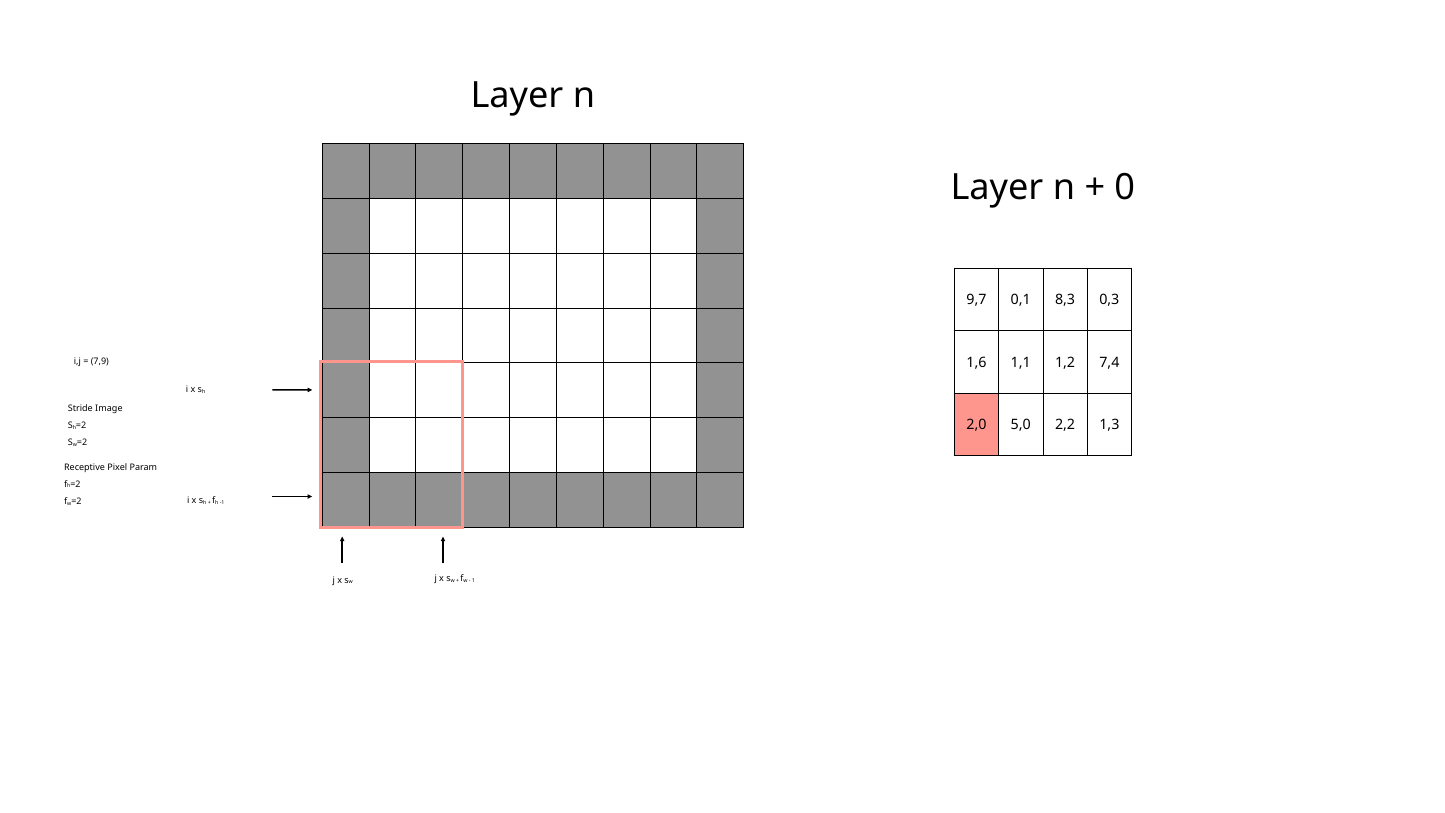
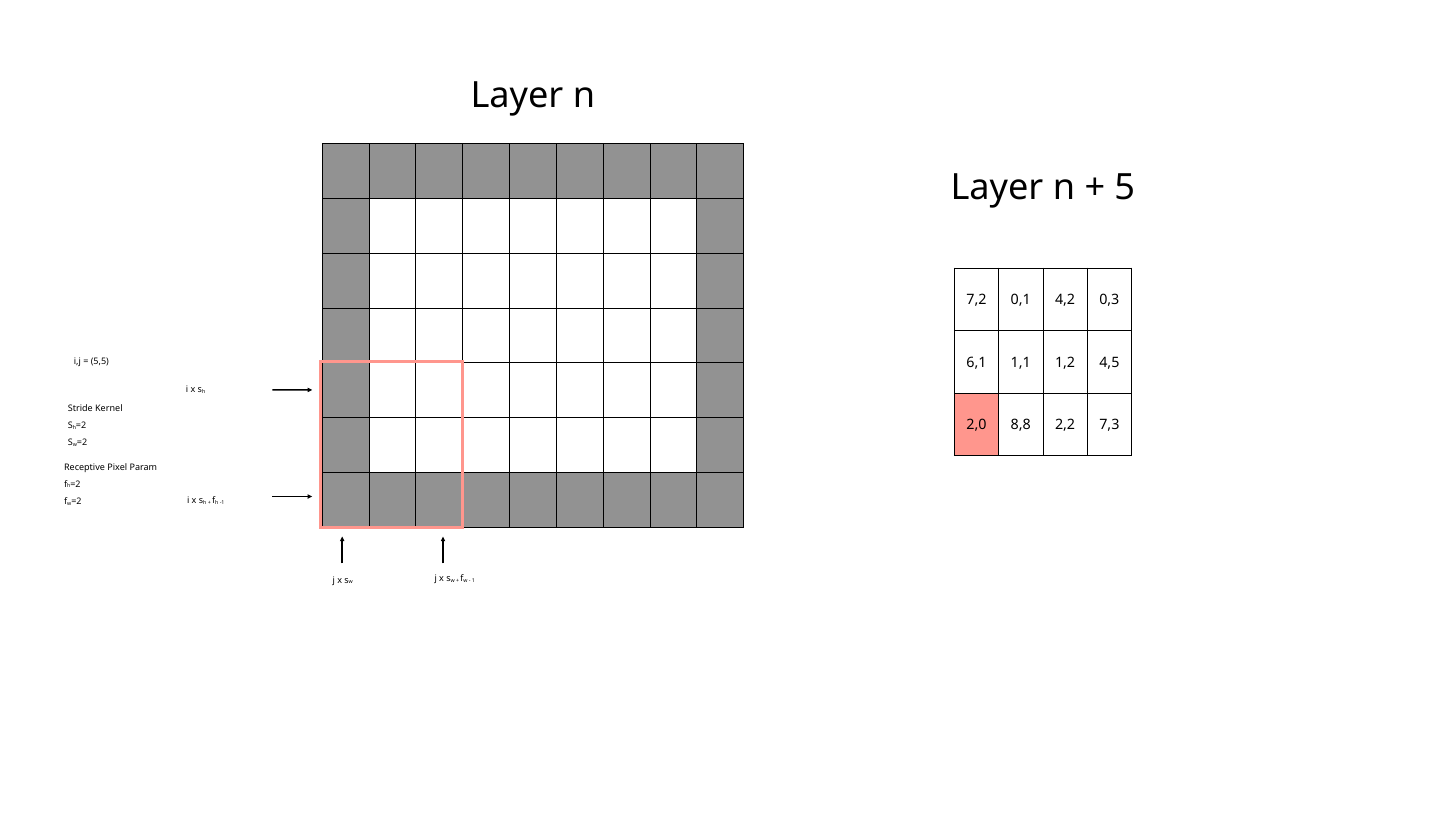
0: 0 -> 5 (1125, 187)
9,7: 9,7 -> 7,2 (976, 300)
8,3: 8,3 -> 4,2 (1065, 300)
1,6: 1,6 -> 6,1 (976, 362)
7,4: 7,4 -> 4,5 (1109, 362)
7,9: 7,9 -> 5,5 (100, 362)
Image: Image -> Kernel (109, 408)
5,0: 5,0 -> 8,8 (1021, 425)
1,3: 1,3 -> 7,3 (1109, 425)
